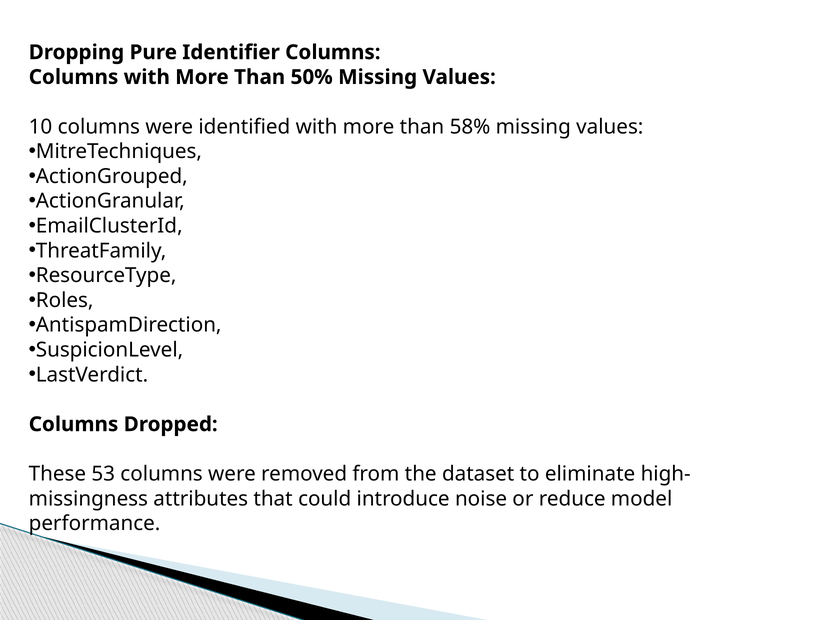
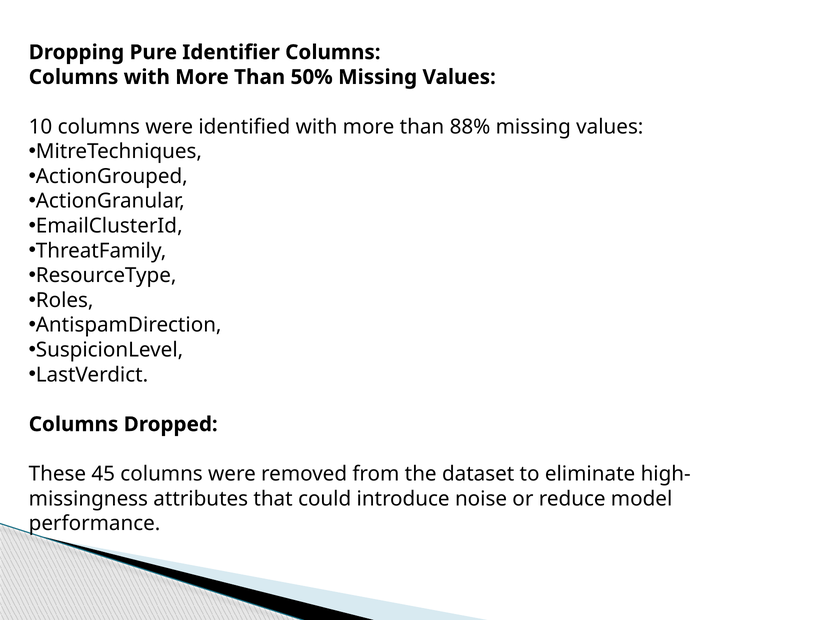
58%: 58% -> 88% (470, 127)
53: 53 -> 45 (103, 474)
